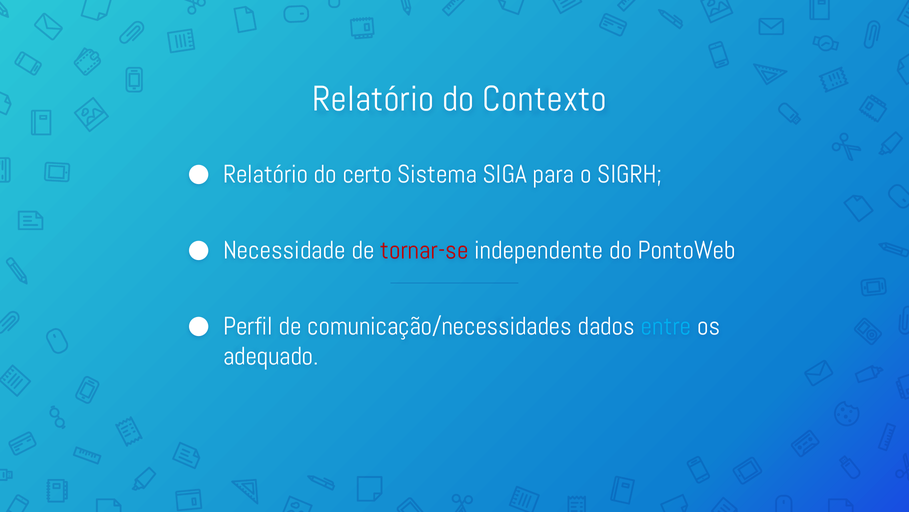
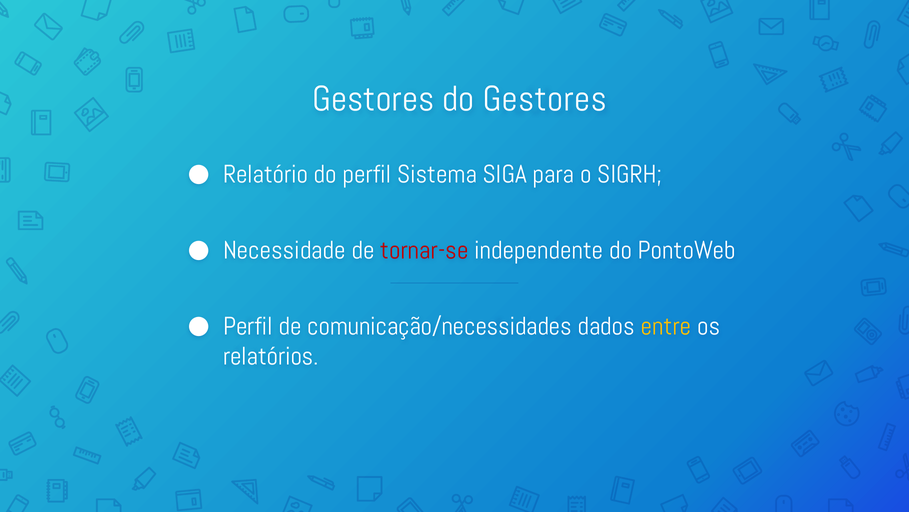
Relatório: Relatório -> Gestores (373, 99)
do Contexto: Contexto -> Gestores (545, 99)
do certo: certo -> perfil (367, 174)
entre colour: light blue -> yellow (666, 326)
adequado: adequado -> relatórios (271, 356)
